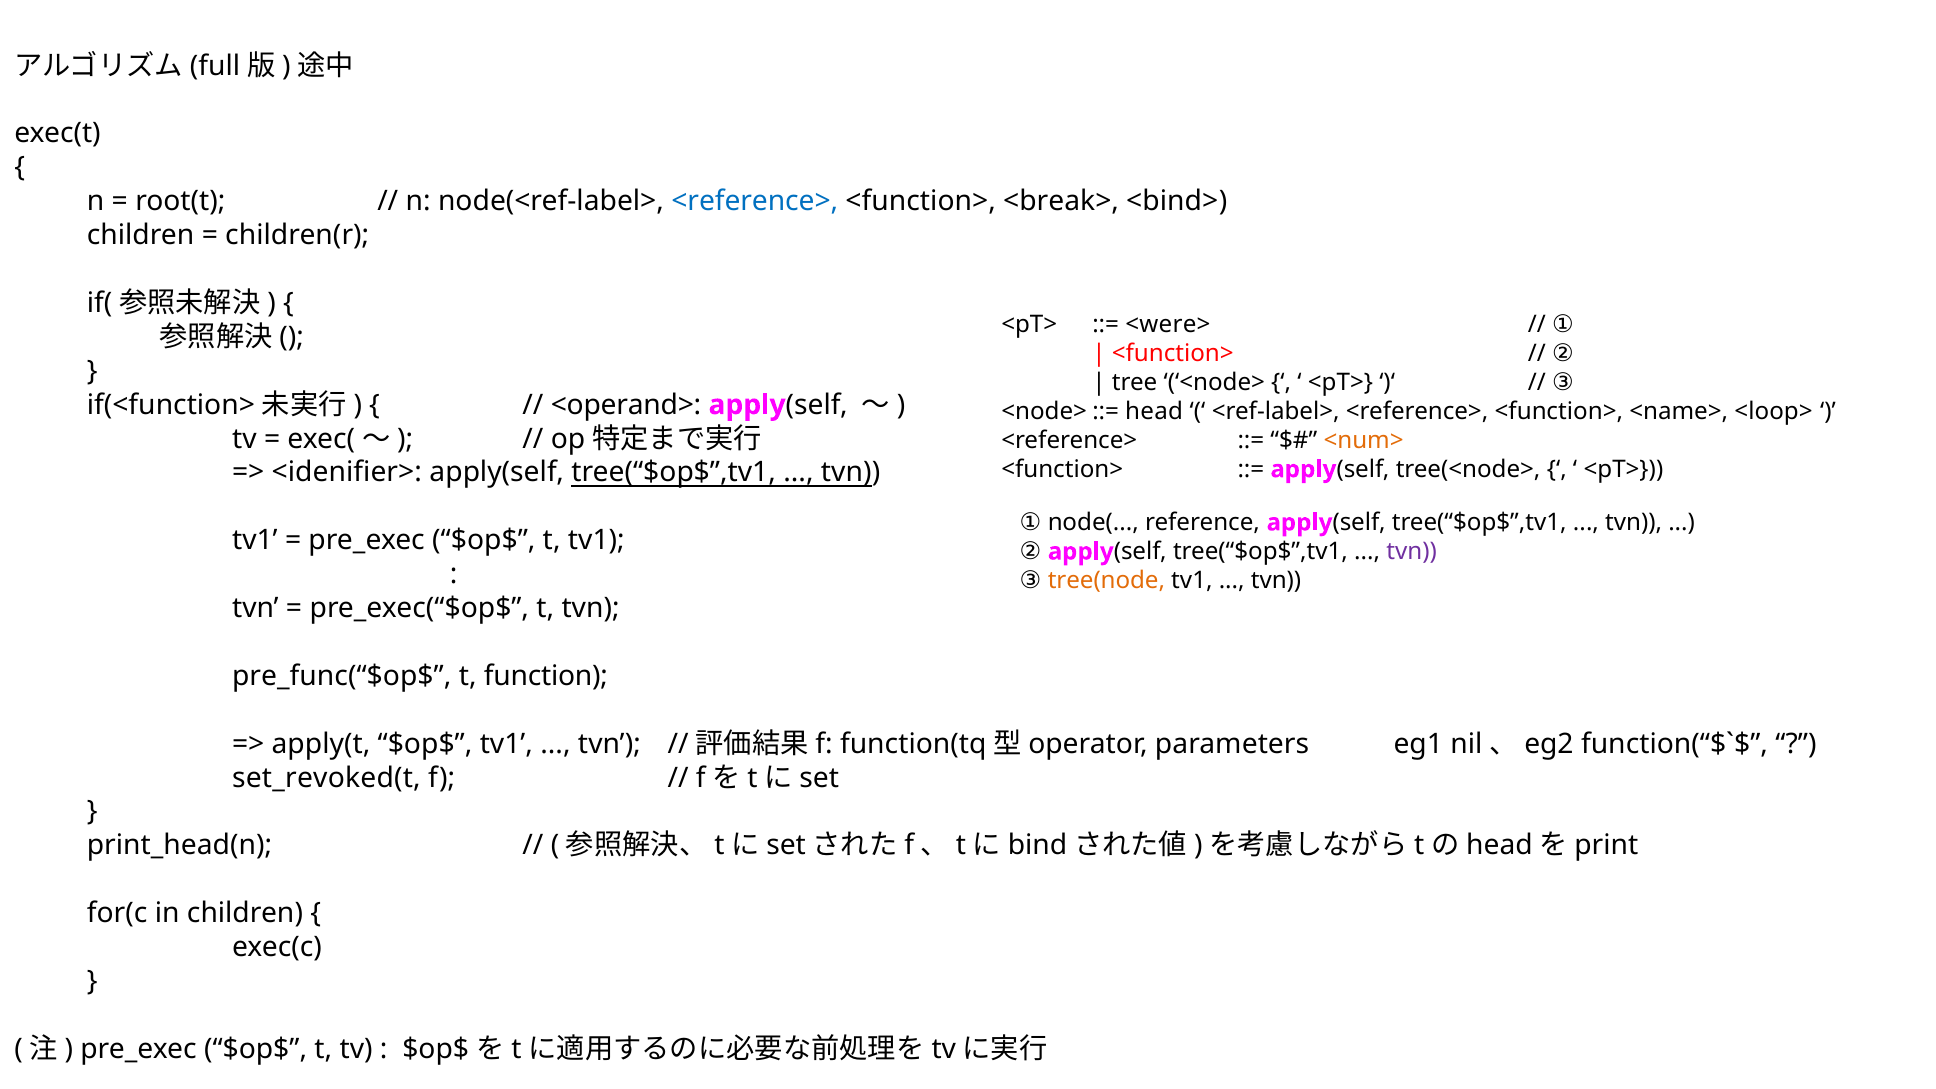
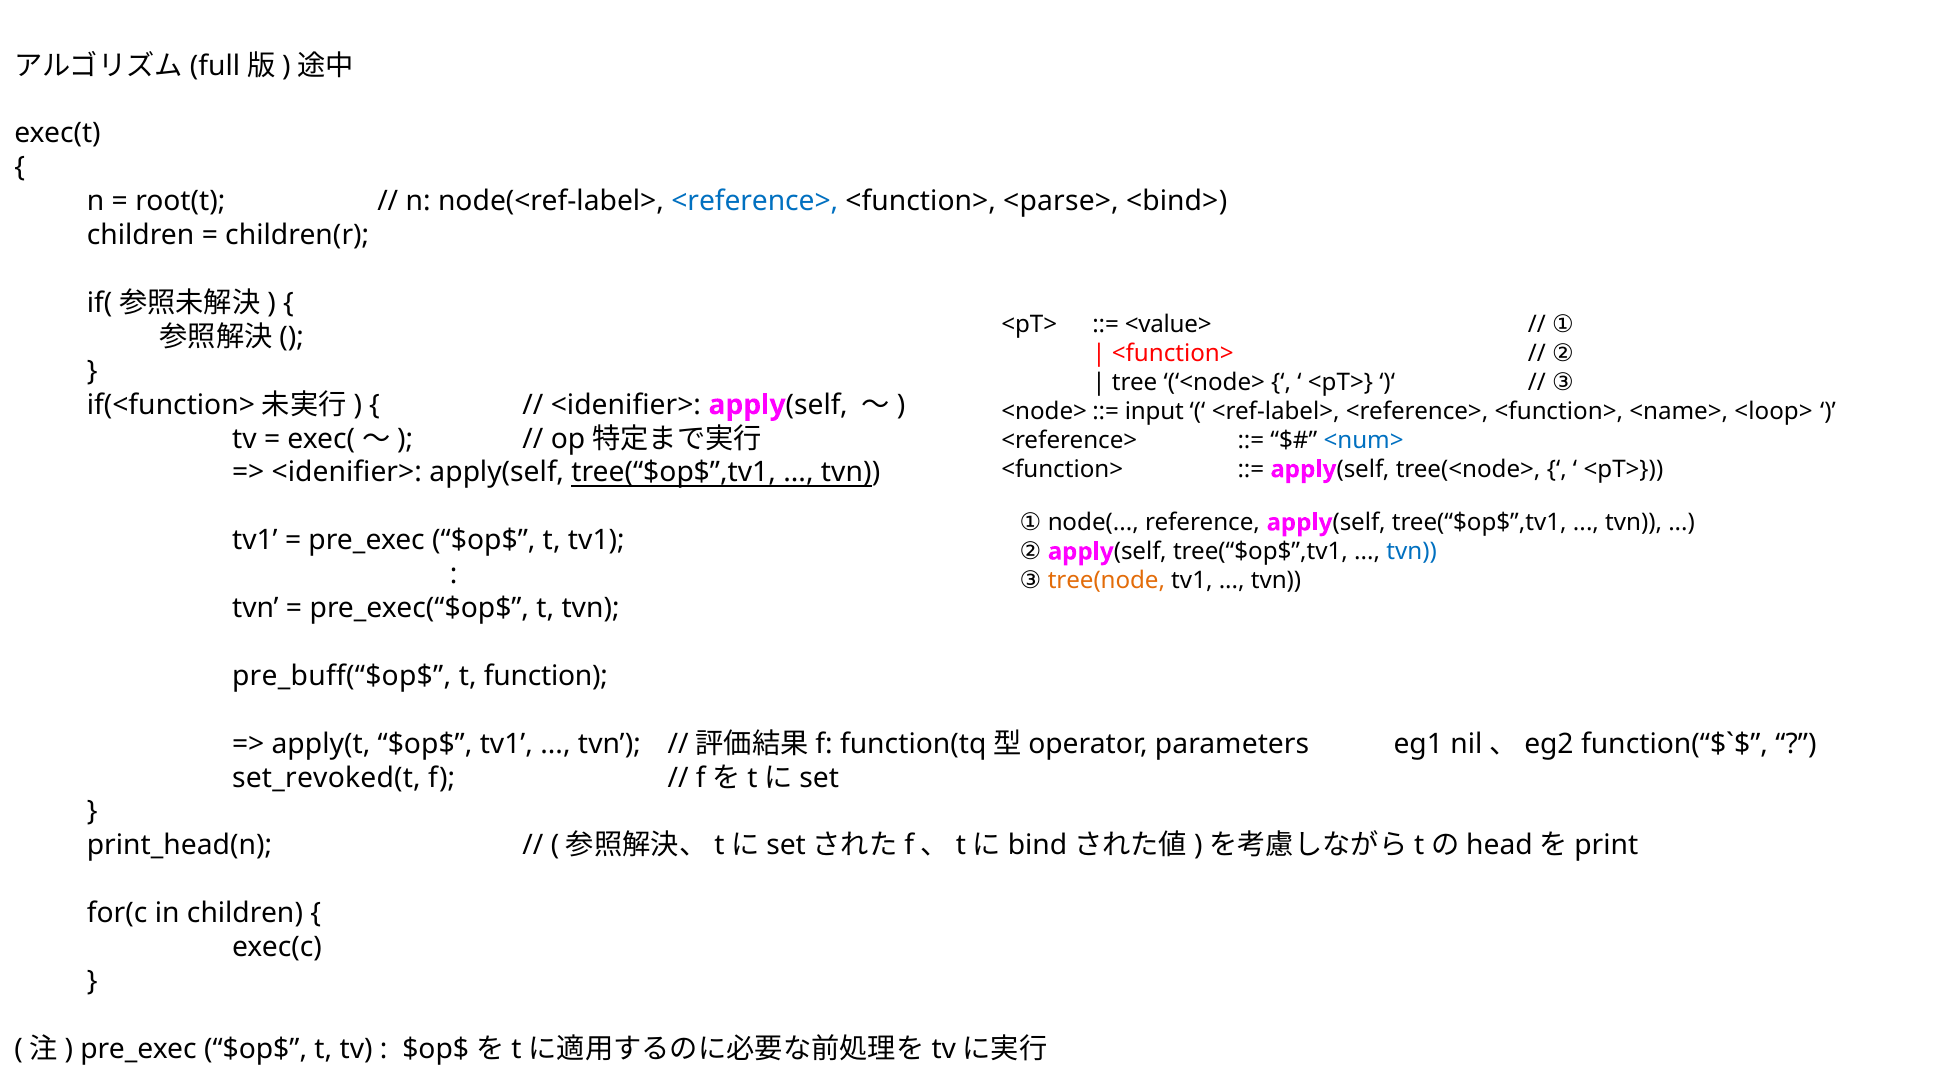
<break>: <break> -> <parse> (1061, 201)
<were>: <were> -> <value> (1168, 324)
<operand>: <operand> -> <idenifier> (626, 405)
head: head -> input (1154, 411)
<num> colour: orange -> blue (1364, 440)
tvn colour: purple -> blue (1412, 552)
pre_func(“$op$: pre_func(“$op$ -> pre_buff(“$op$ (342, 676)
